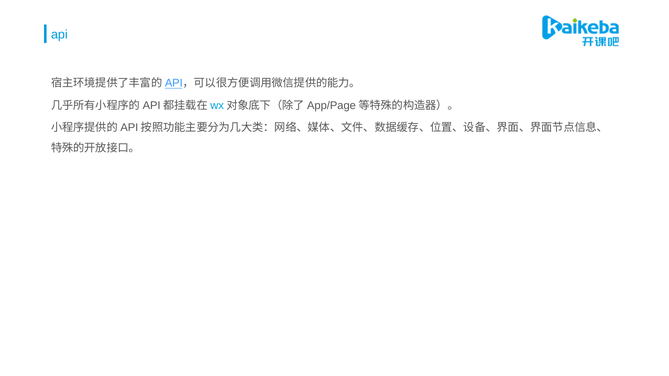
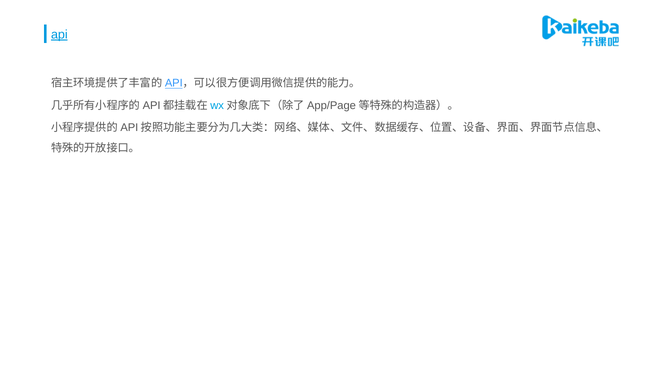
api underline: none -> present (59, 35)
